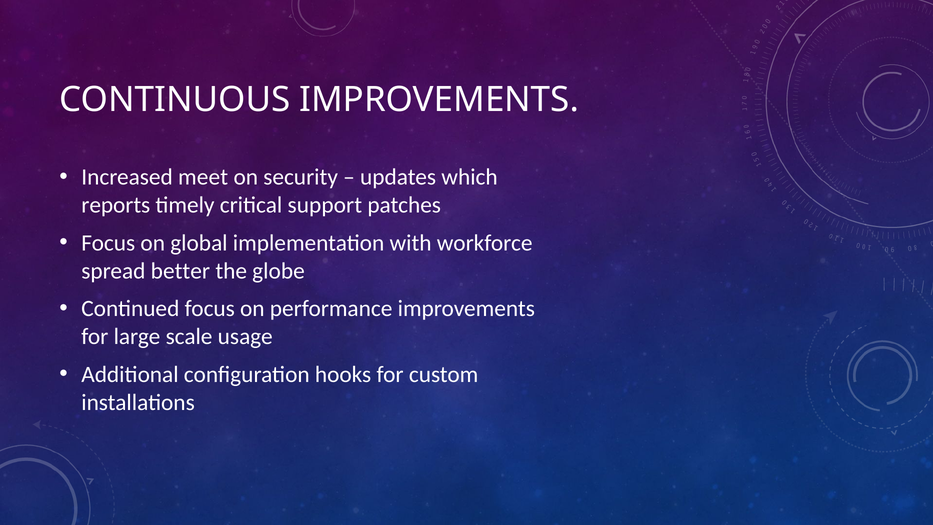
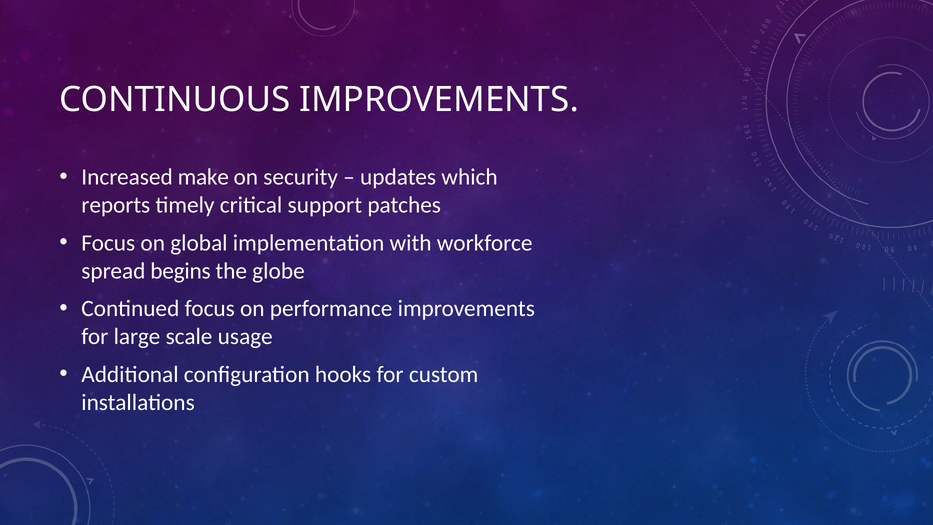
meet: meet -> make (203, 177)
better: better -> begins (181, 271)
